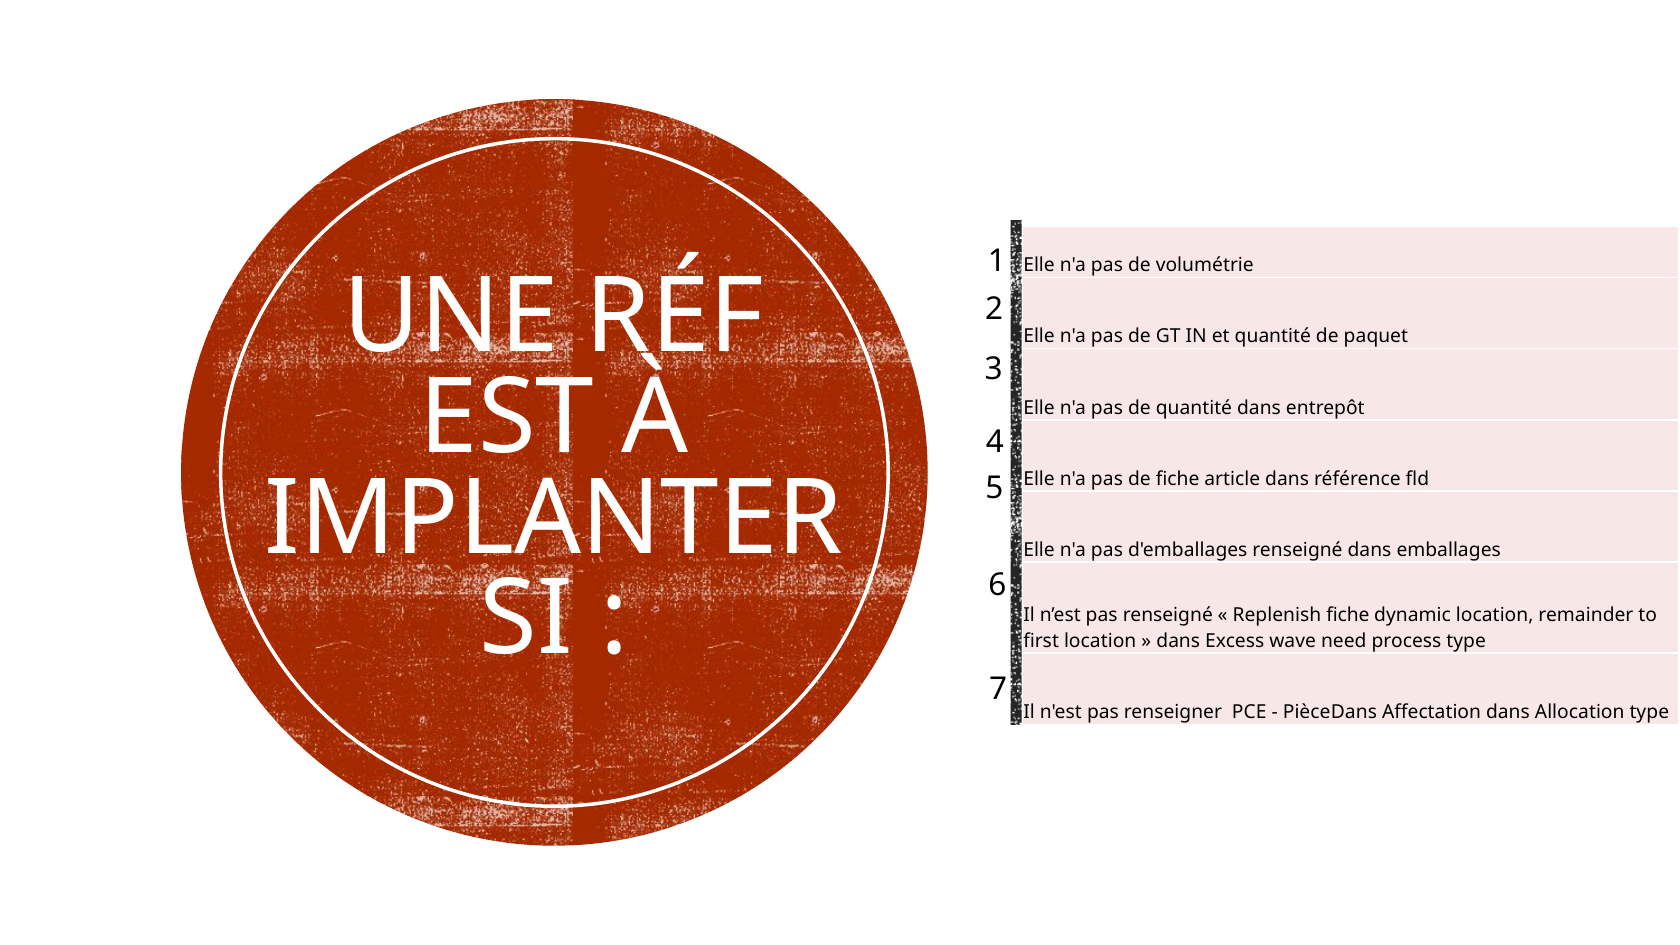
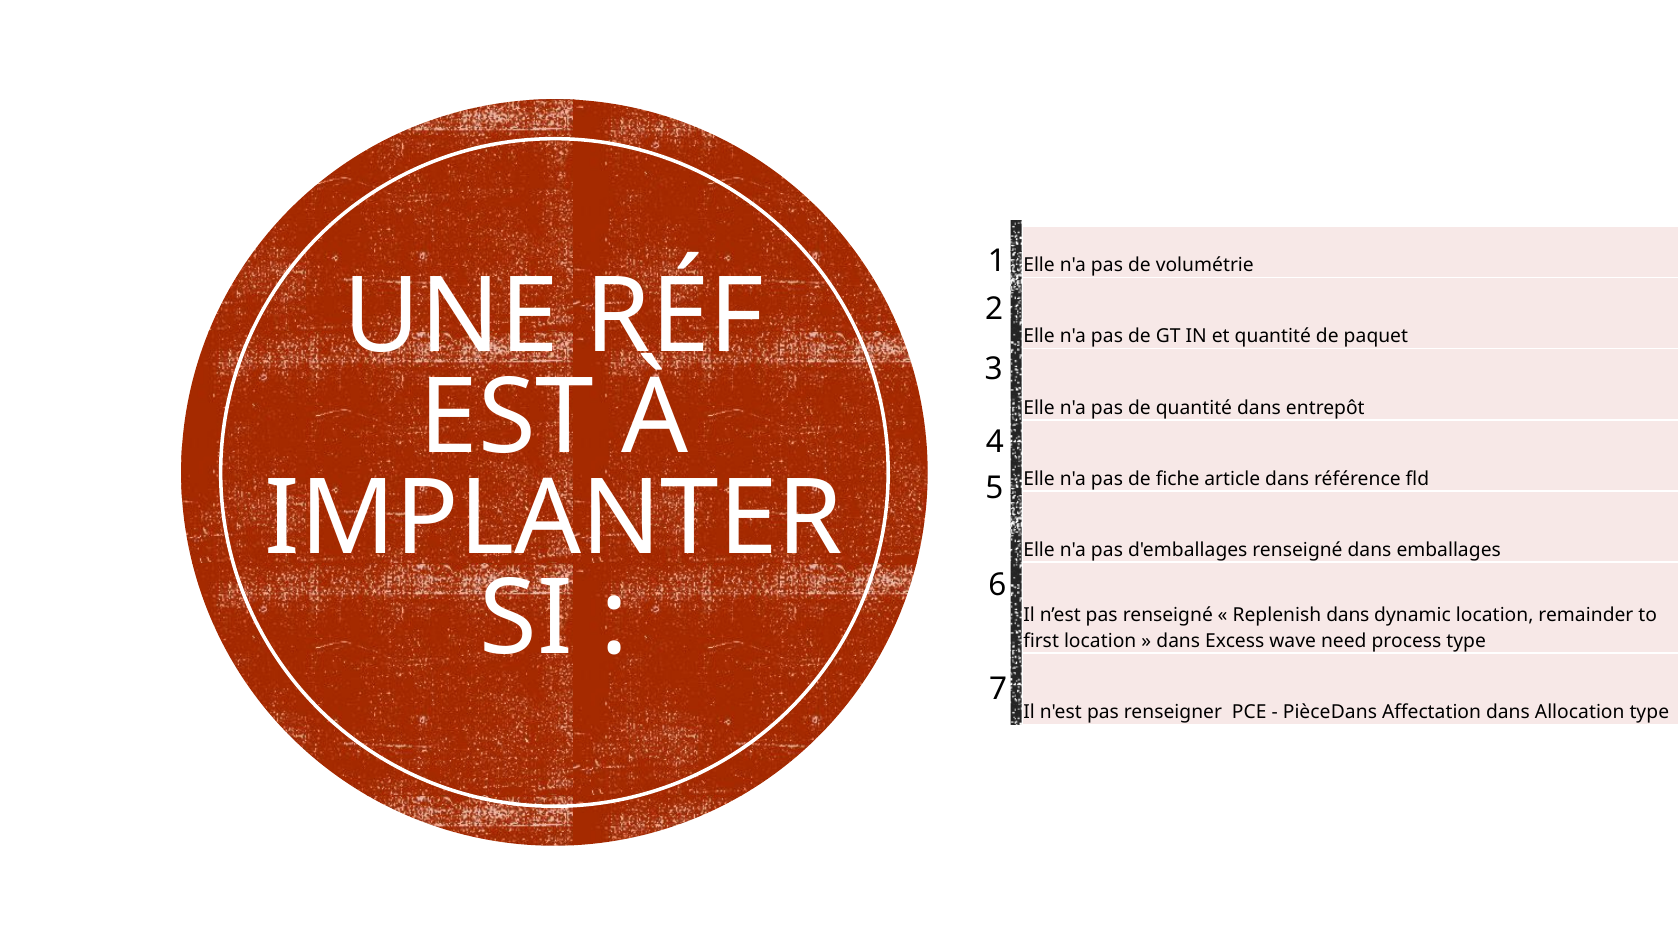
Replenish fiche: fiche -> dans (1348, 615)
